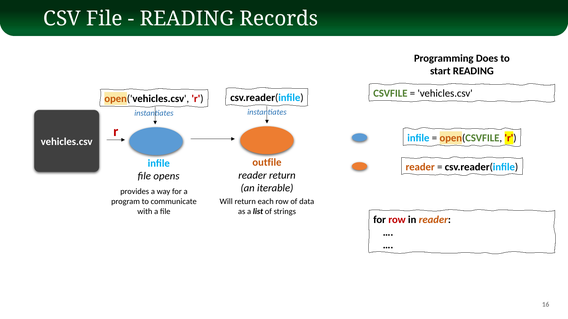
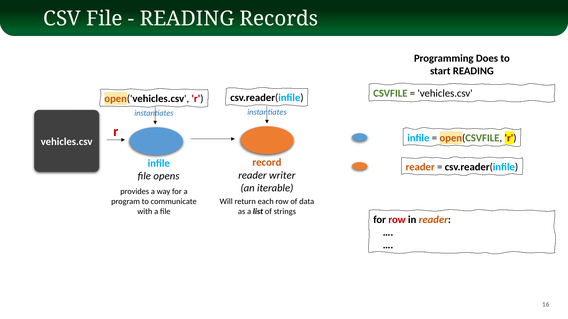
outfile: outfile -> record (267, 163)
reader return: return -> writer (282, 175)
